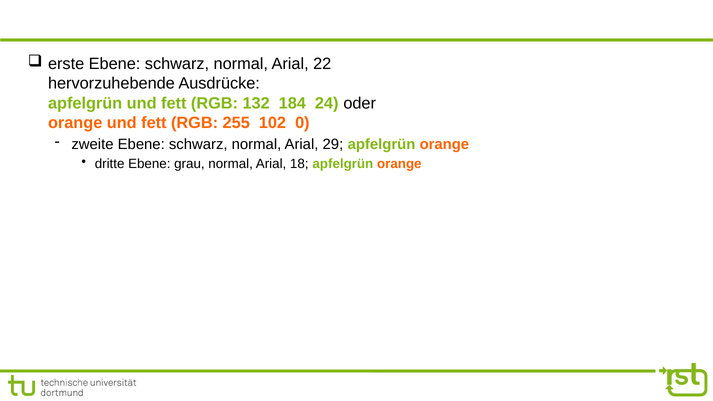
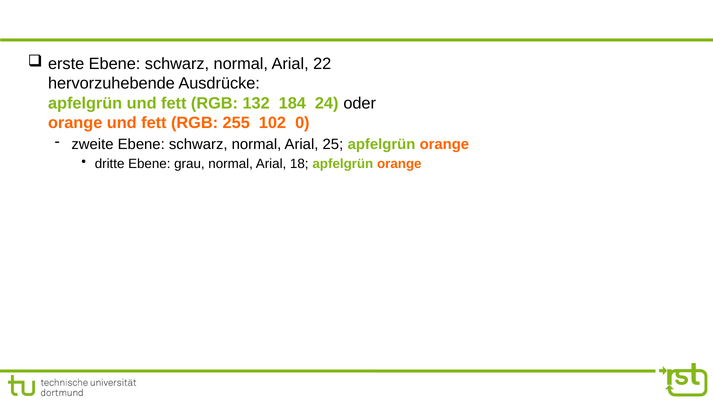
29: 29 -> 25 (333, 144)
